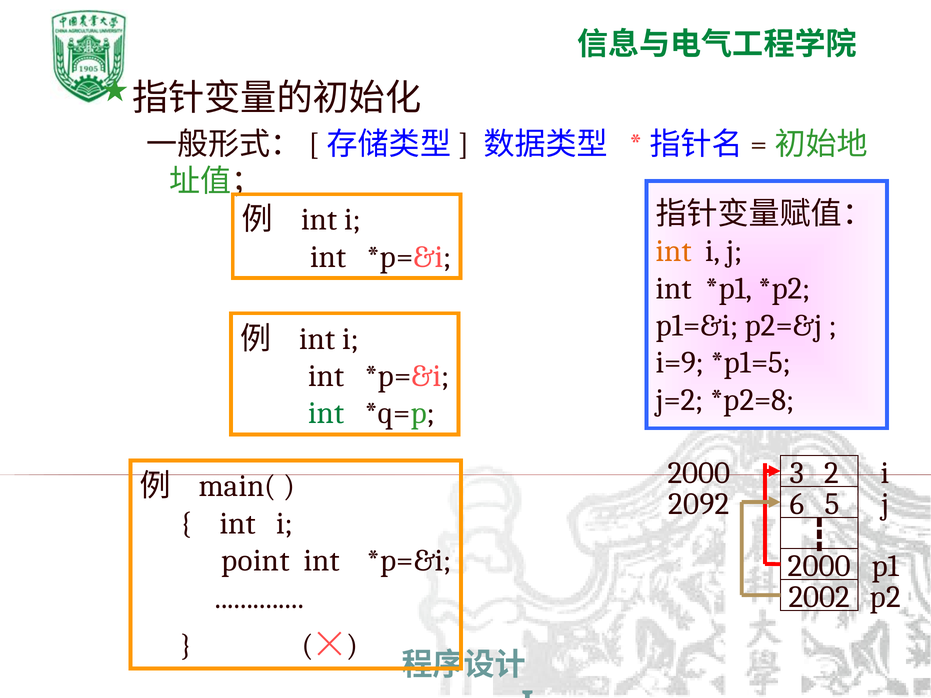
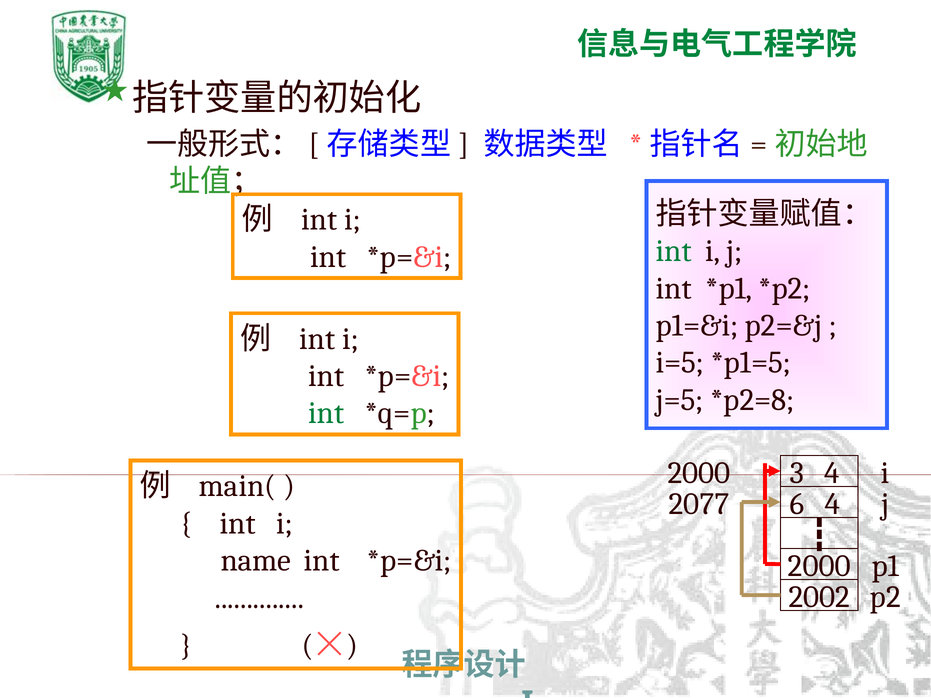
int colour: orange -> green (674, 251)
i=9: i=9 -> i=5 (680, 363)
j=2: j=2 -> j=5 (680, 400)
3 2: 2 -> 4 (832, 473)
2092: 2092 -> 2077 (699, 504)
6 5: 5 -> 4 (832, 504)
point: point -> name (256, 561)
